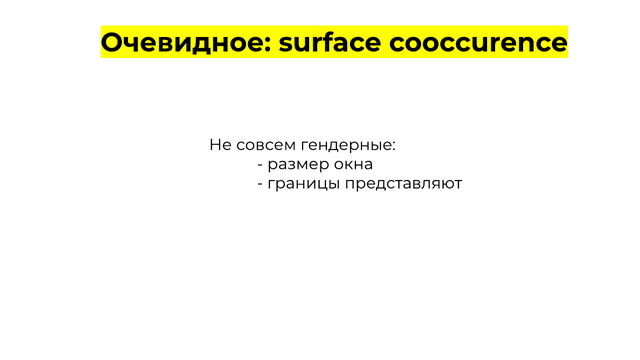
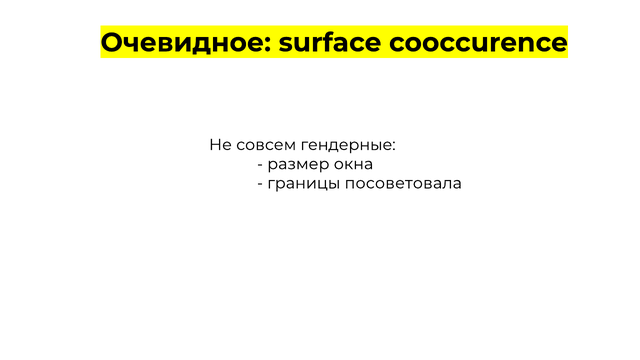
представляют: представляют -> посоветовала (403, 183)
